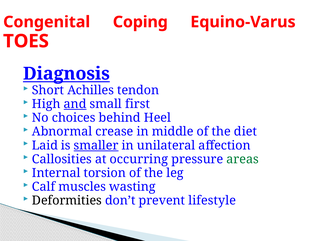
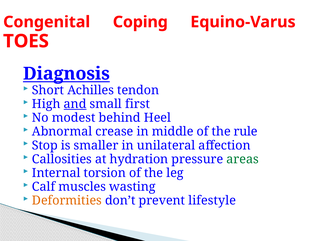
choices: choices -> modest (74, 118)
diet: diet -> rule (246, 131)
Laid: Laid -> Stop (45, 145)
smaller underline: present -> none (96, 145)
occurring: occurring -> hydration (139, 159)
Deformities colour: black -> orange (67, 200)
